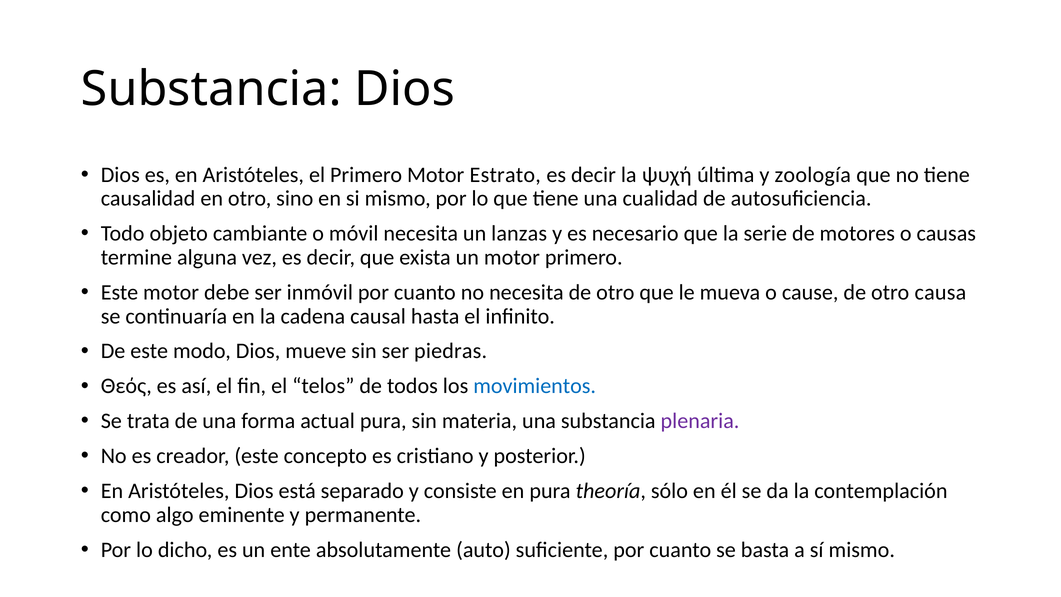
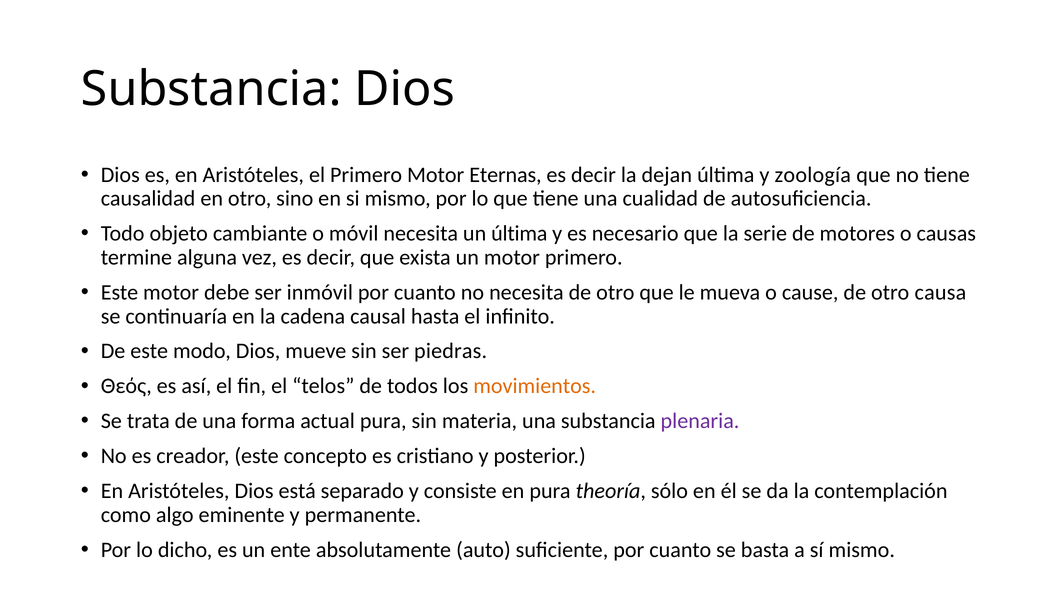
Estrato: Estrato -> Eternas (505, 175)
ψυχή: ψυχή -> dejan (667, 175)
un lanzas: lanzas -> última (519, 233)
movimientos colour: blue -> orange (535, 386)
